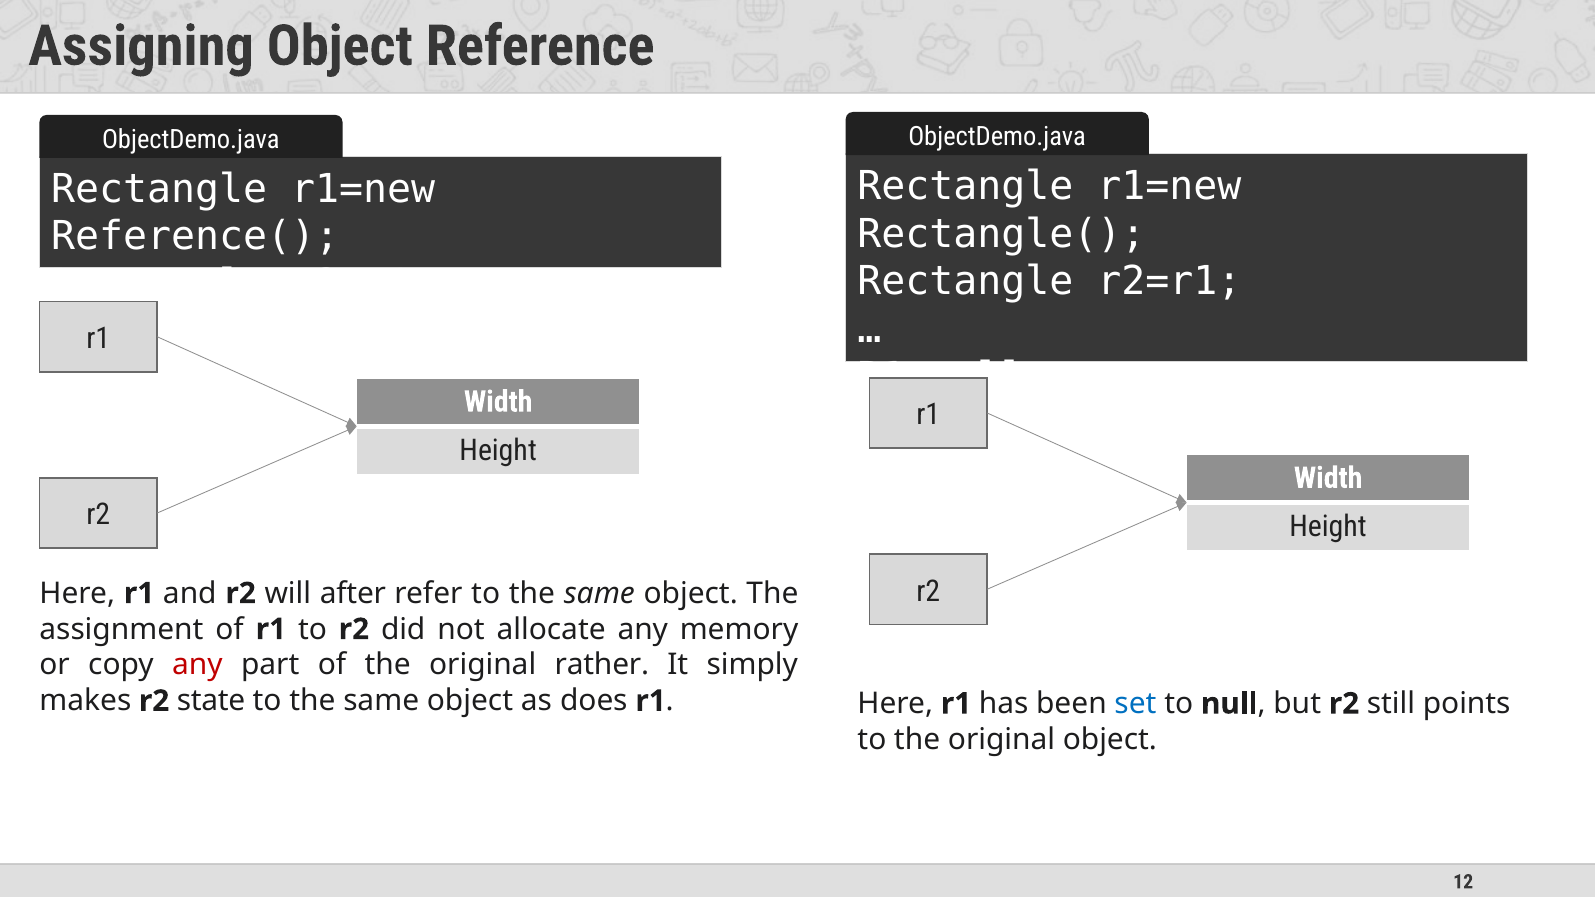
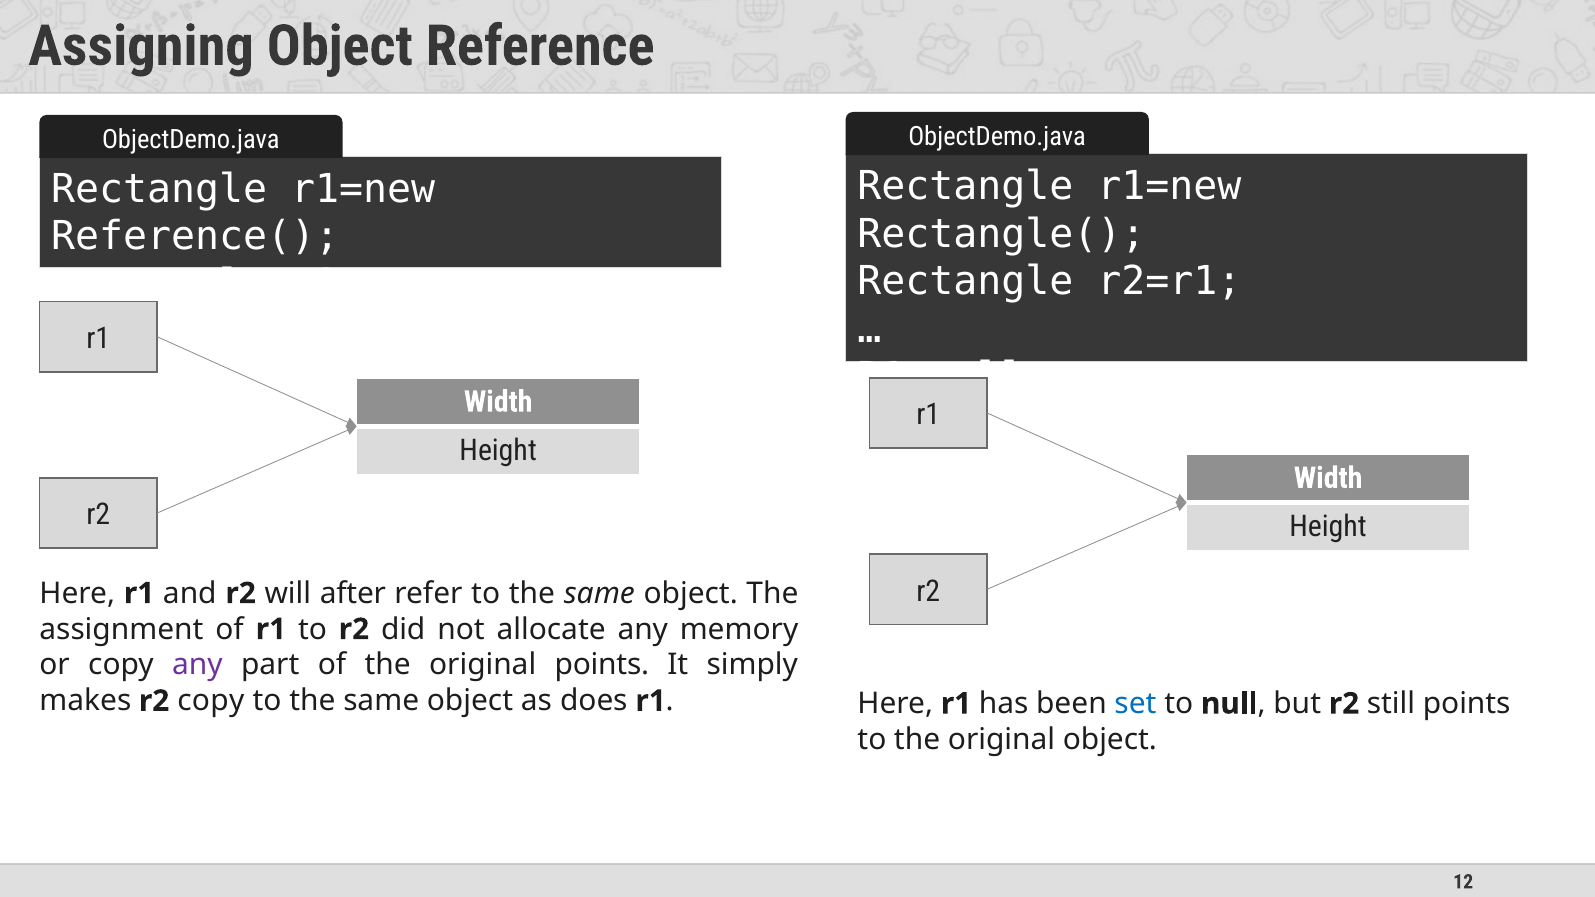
any colour: red -> purple (197, 665)
original rather: rather -> points (602, 665)
r2 state: state -> copy (211, 701)
